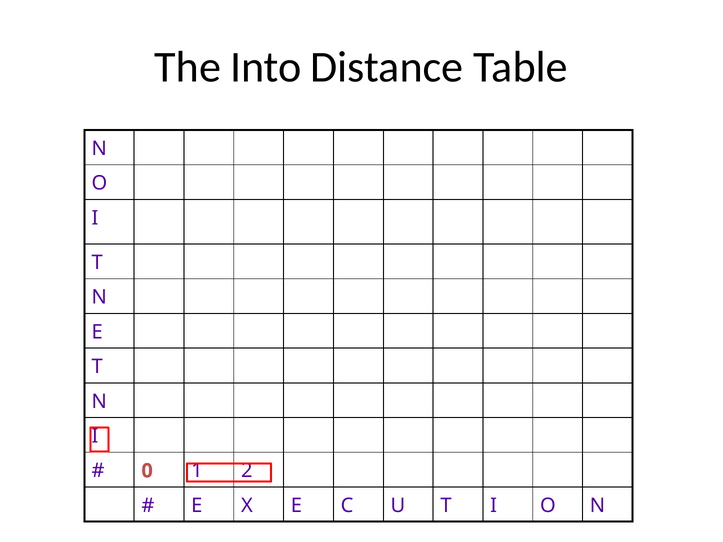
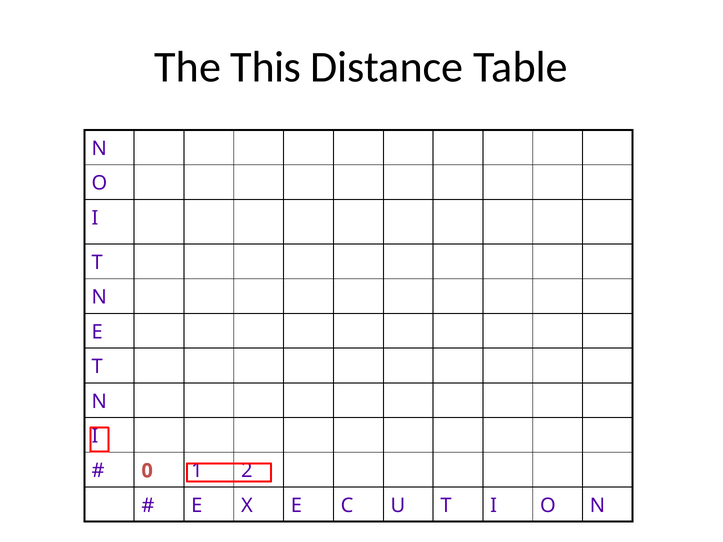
Into: Into -> This (266, 67)
